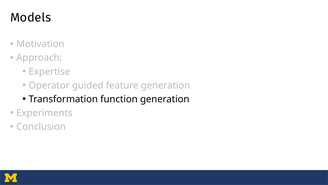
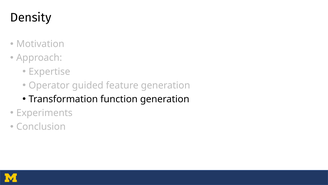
Models: Models -> Density (31, 17)
